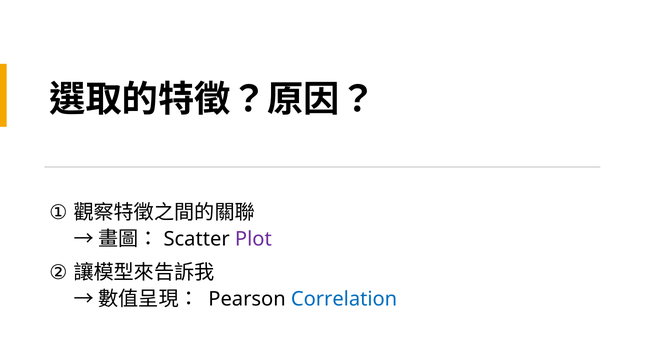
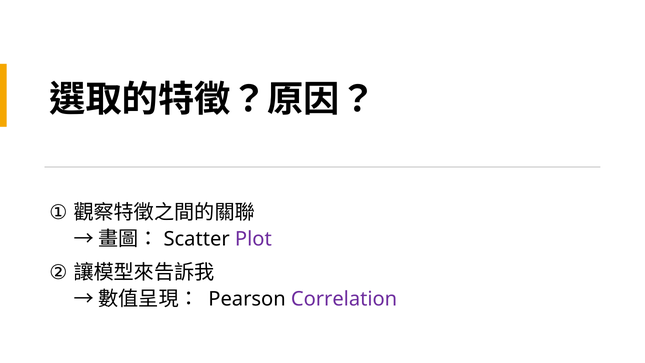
Correlation colour: blue -> purple (344, 299)
